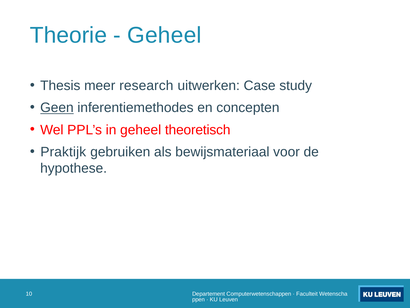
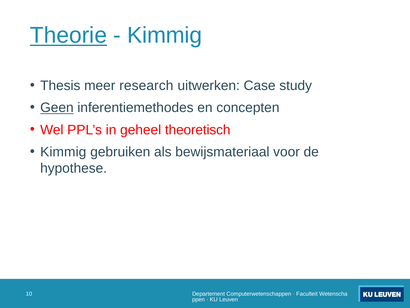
Theorie underline: none -> present (68, 35)
Geheel: Geheel -> Kimmig (165, 35)
Praktijk: Praktijk -> Kimmig (63, 152)
